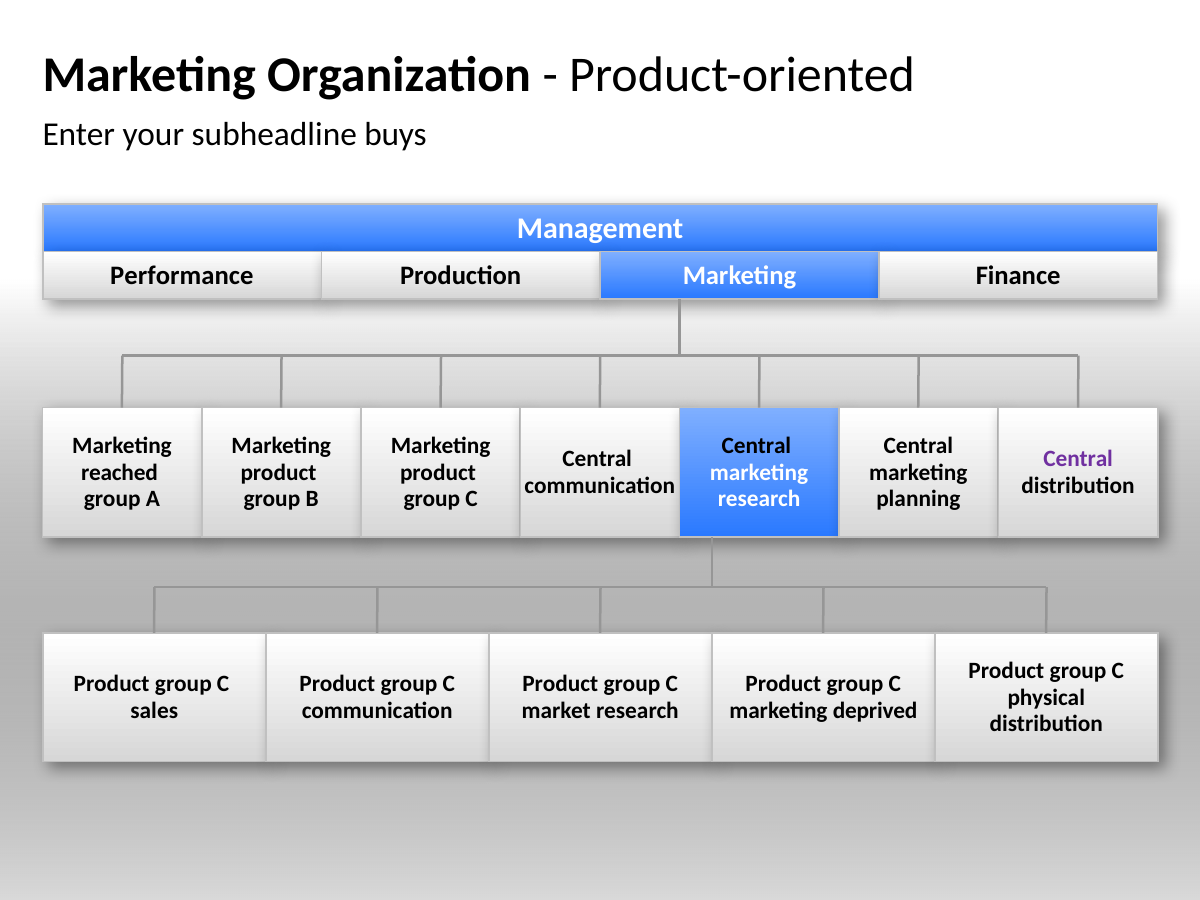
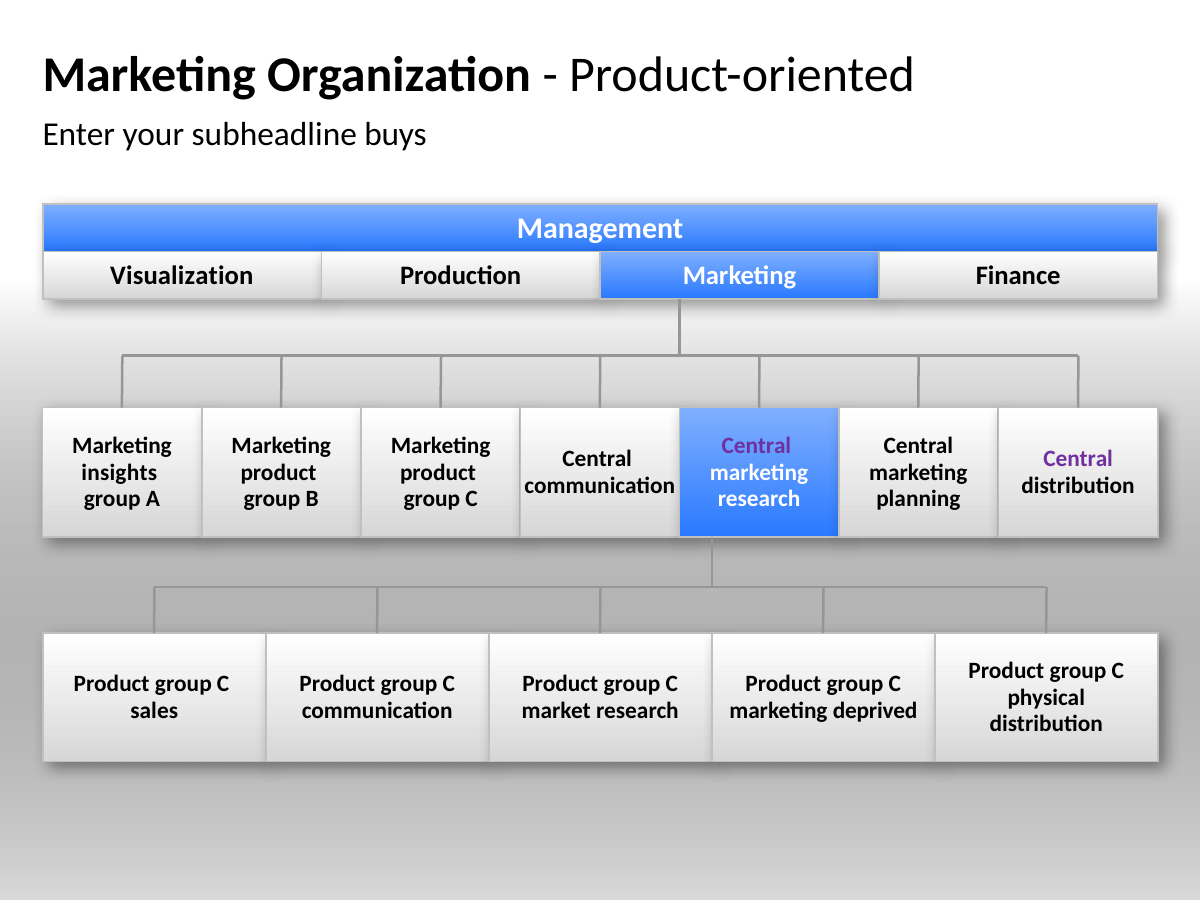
Performance: Performance -> Visualization (182, 275)
Central colour: black -> purple (756, 446)
reached: reached -> insights (119, 473)
